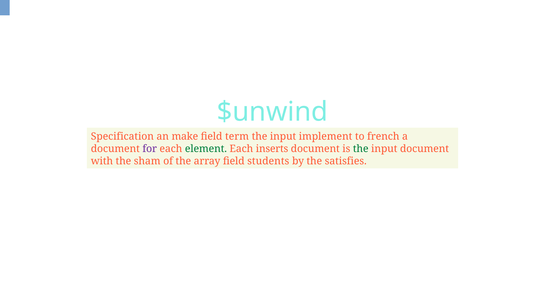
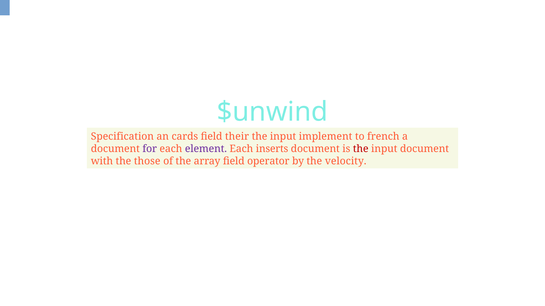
make: make -> cards (185, 137)
term: term -> their (237, 137)
element colour: green -> purple (206, 149)
the colour: green -> red (361, 149)
sham: sham -> those (147, 161)
students: students -> operator (268, 161)
satisfies: satisfies -> velocity (346, 161)
